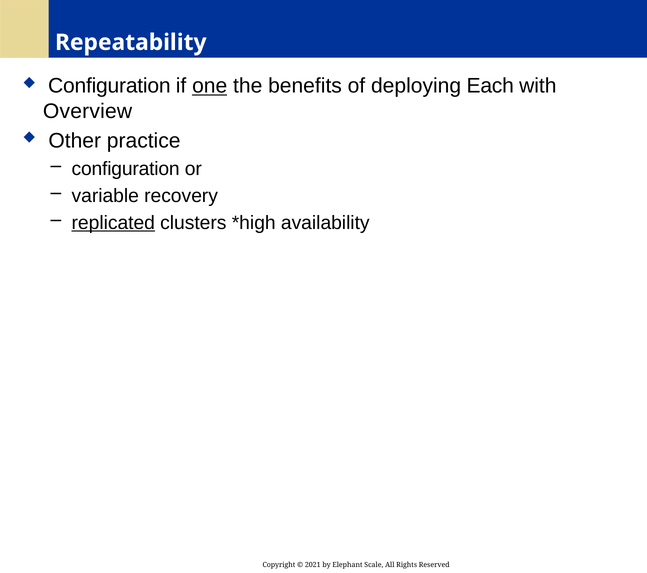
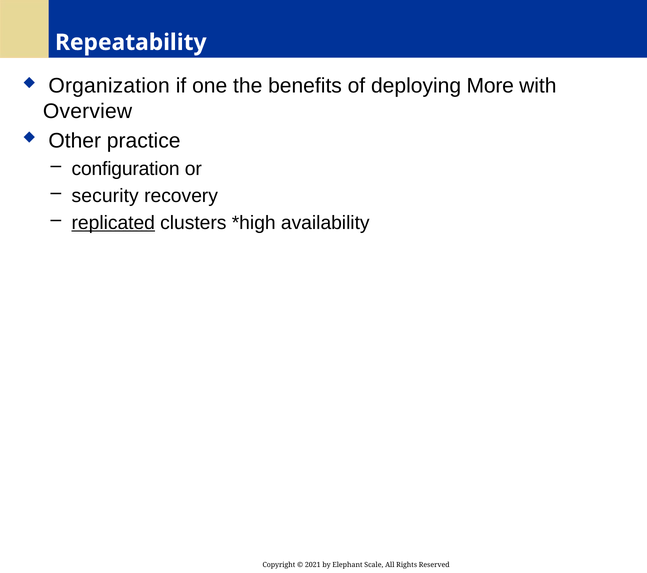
Configuration: Configuration -> Organization (109, 86)
one underline: present -> none (210, 86)
Each: Each -> More (490, 86)
variable: variable -> security (105, 196)
